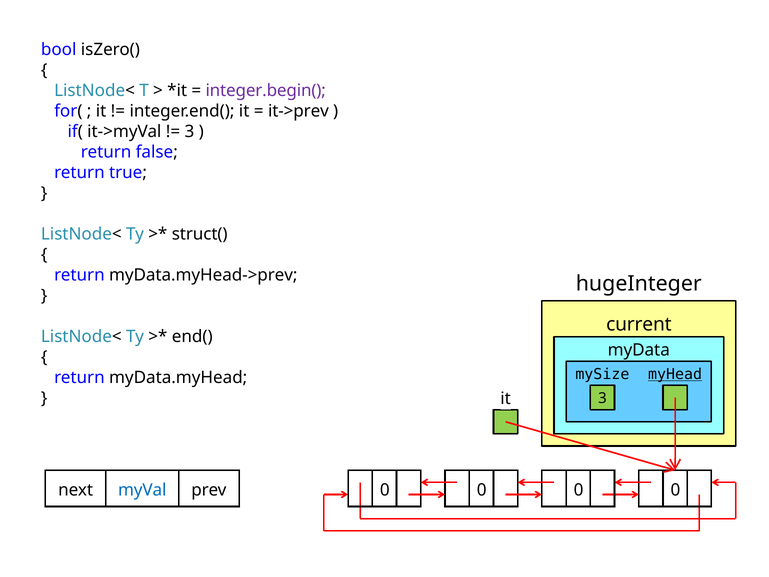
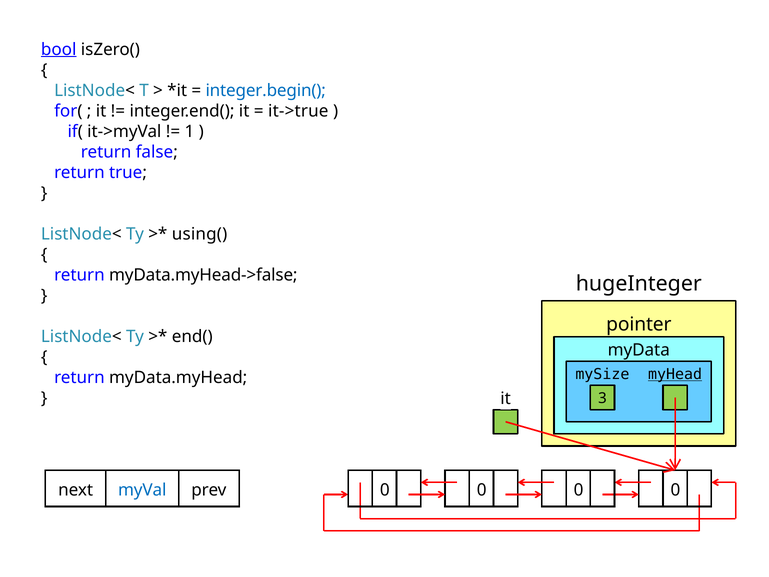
bool underline: none -> present (59, 49)
integer.begin( colour: purple -> blue (266, 90)
it->prev: it->prev -> it->true (298, 111)
3: 3 -> 1 (189, 131)
struct(: struct( -> using( (200, 234)
myData.myHead->prev: myData.myHead->prev -> myData.myHead->false (203, 275)
current: current -> pointer (639, 325)
